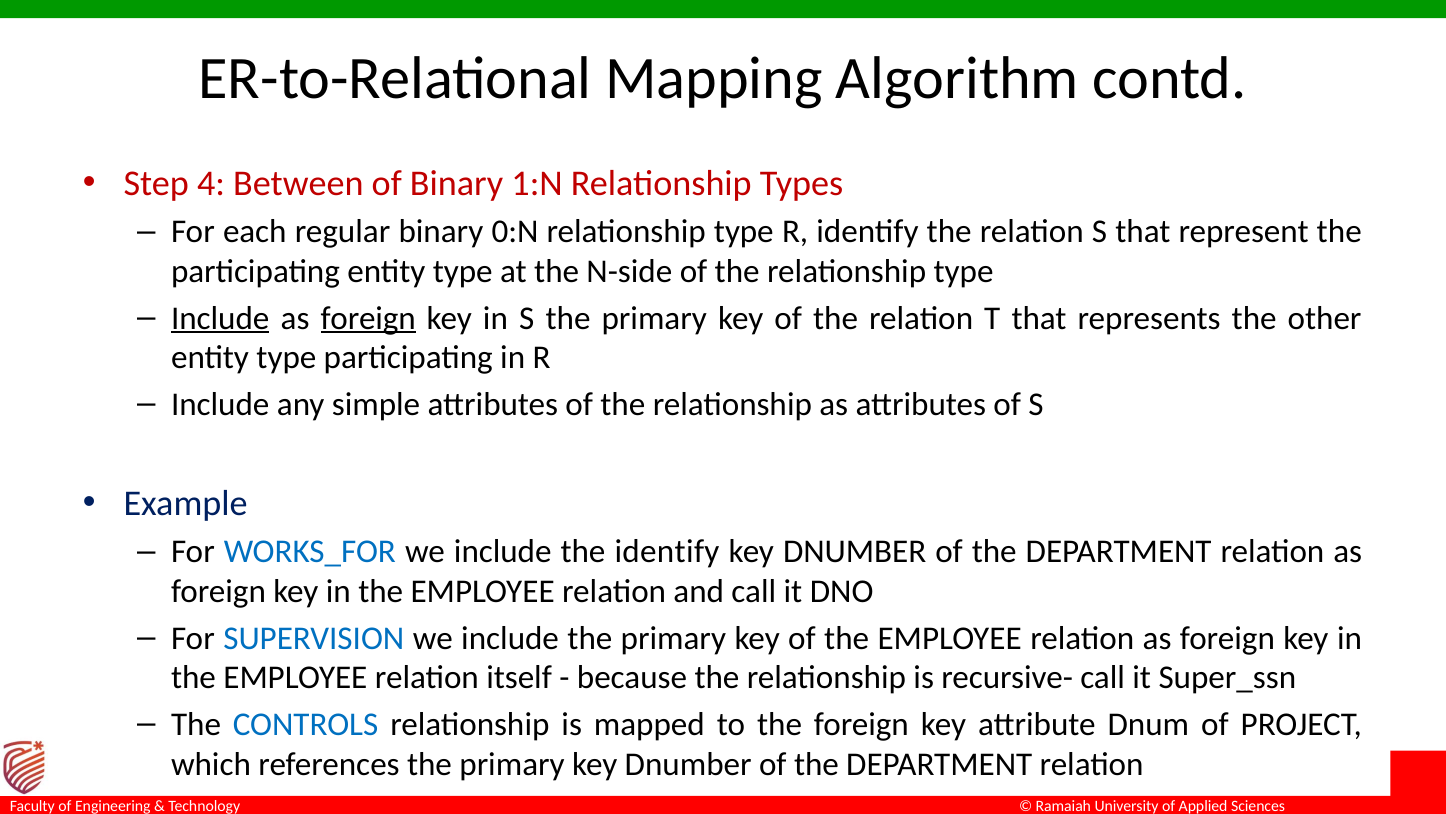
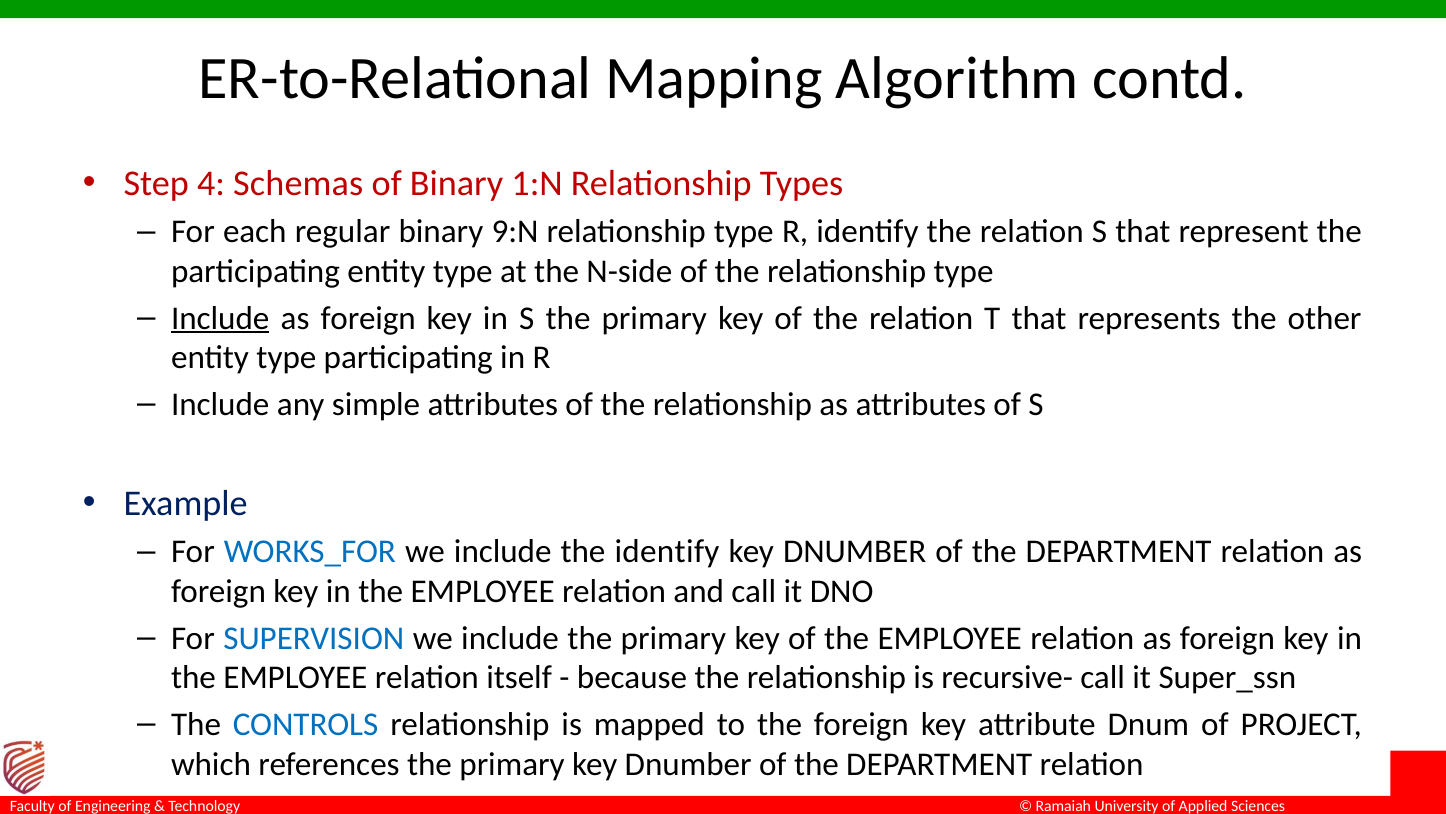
Between: Between -> Schemas (298, 184)
0:N: 0:N -> 9:N (515, 232)
foreign underline: present -> none (368, 318)
